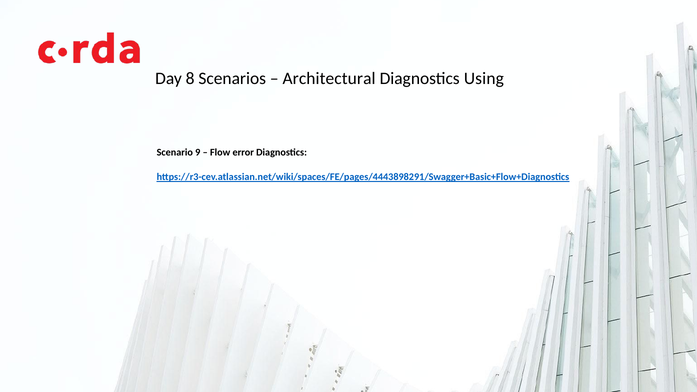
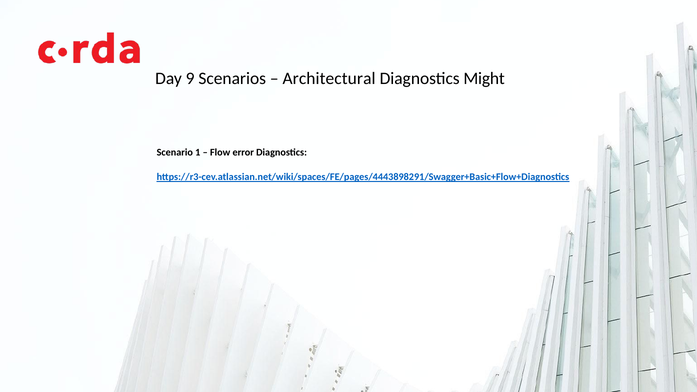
8: 8 -> 9 (190, 78)
Using: Using -> Might (484, 78)
9: 9 -> 1 (198, 152)
